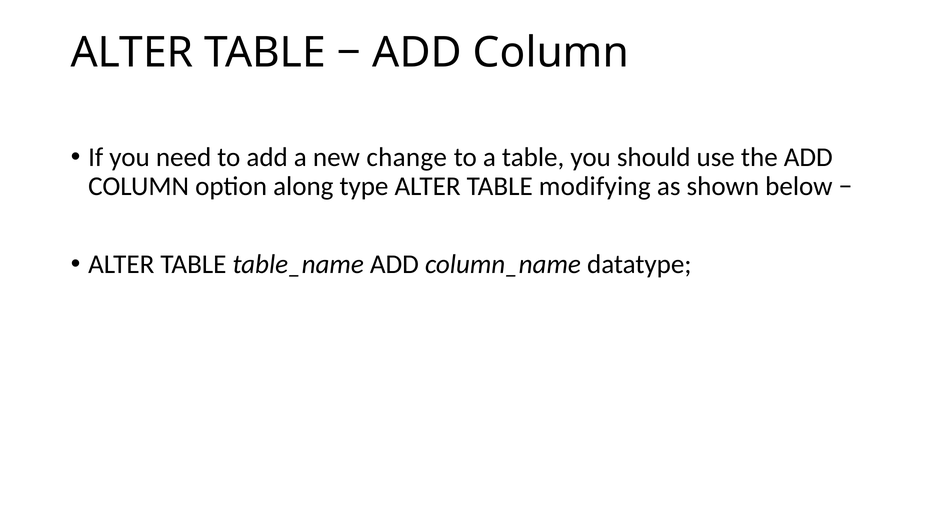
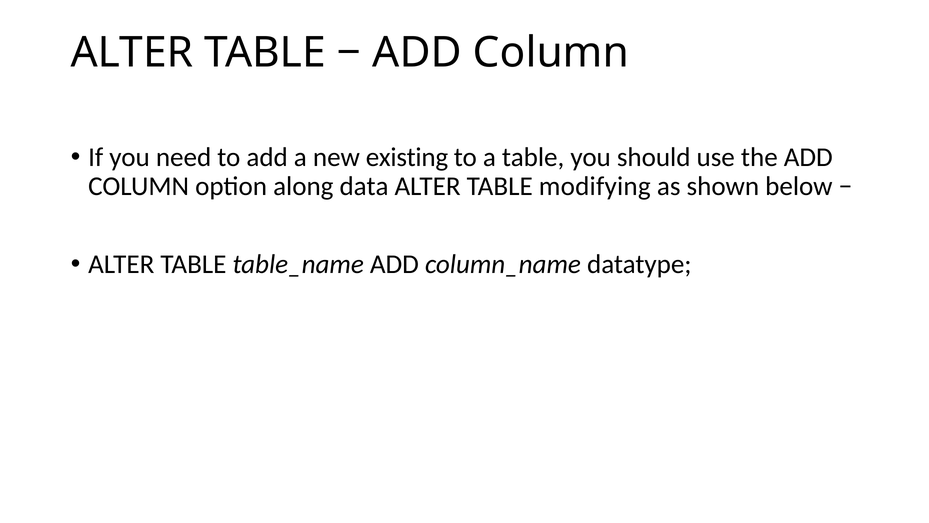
change: change -> existing (407, 157)
type: type -> data (364, 186)
